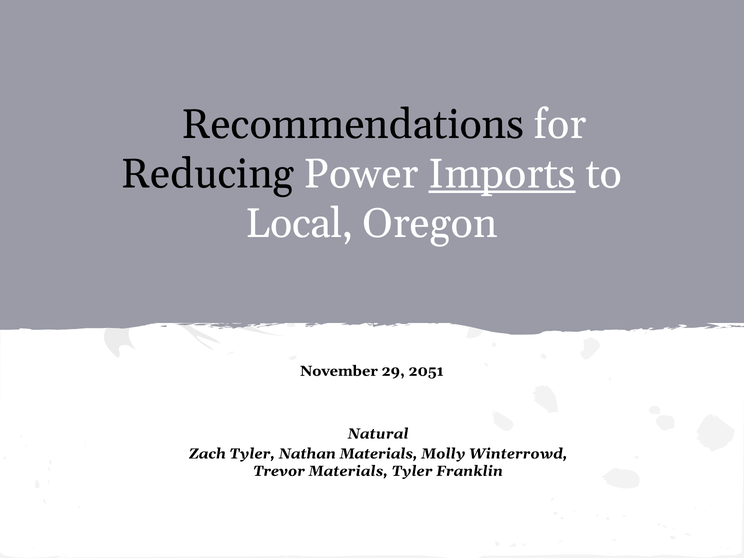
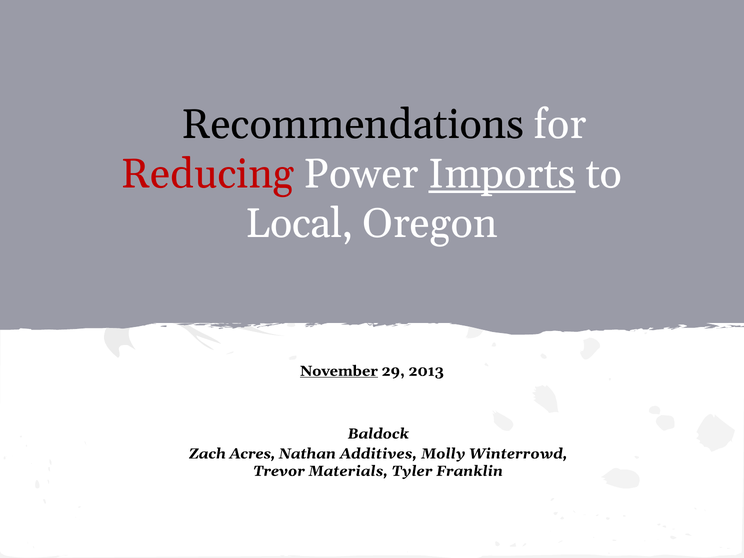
Reducing colour: black -> red (208, 174)
November underline: none -> present (339, 371)
2051: 2051 -> 2013 (426, 371)
Natural: Natural -> Baldock (378, 434)
Zach Tyler: Tyler -> Acres (252, 454)
Nathan Materials: Materials -> Additives (378, 454)
